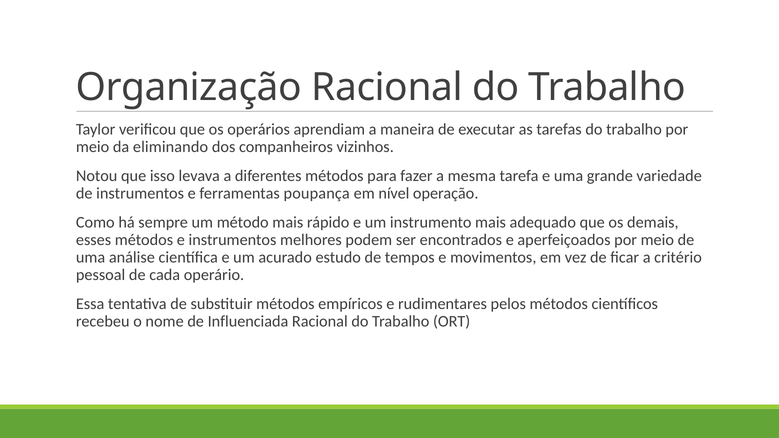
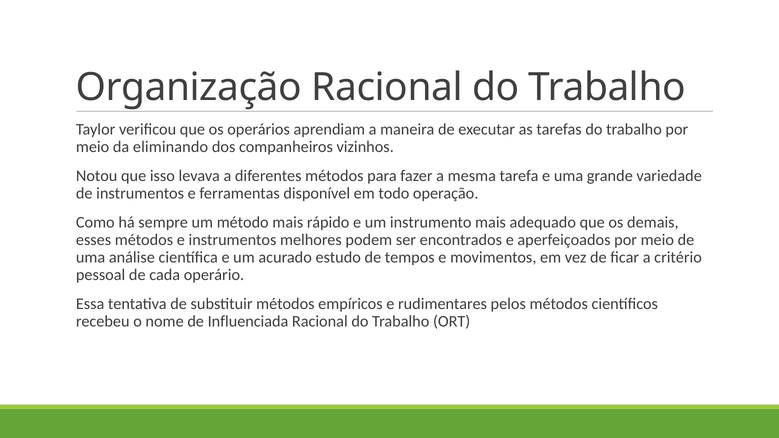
poupança: poupança -> disponível (317, 194)
nível: nível -> todo (394, 194)
